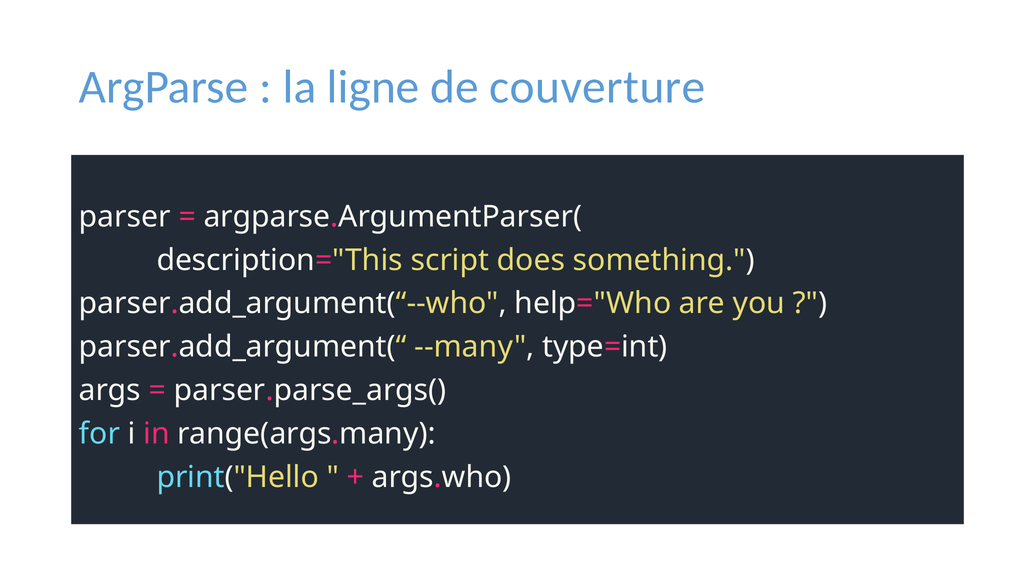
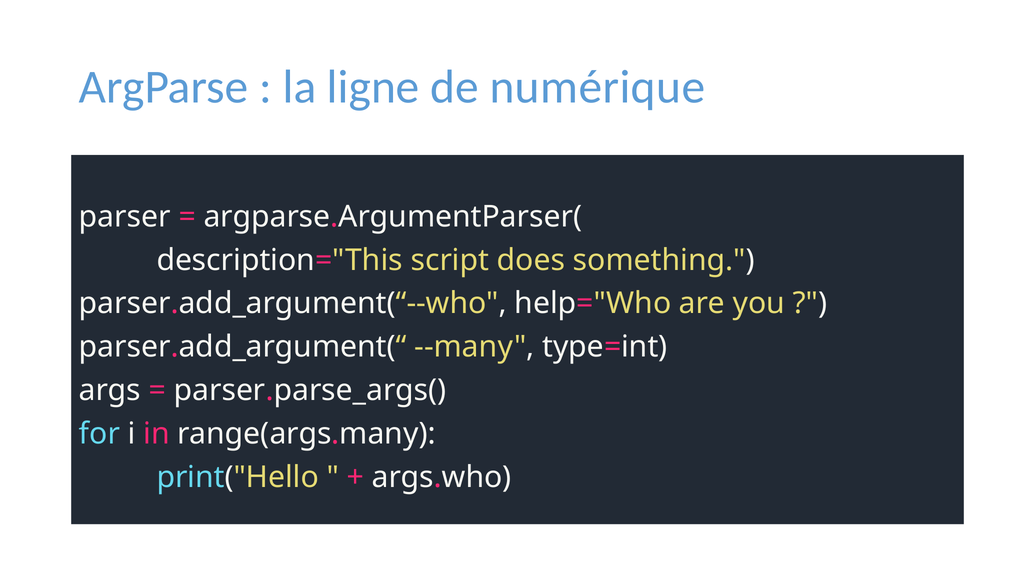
couverture: couverture -> numérique (597, 87)
